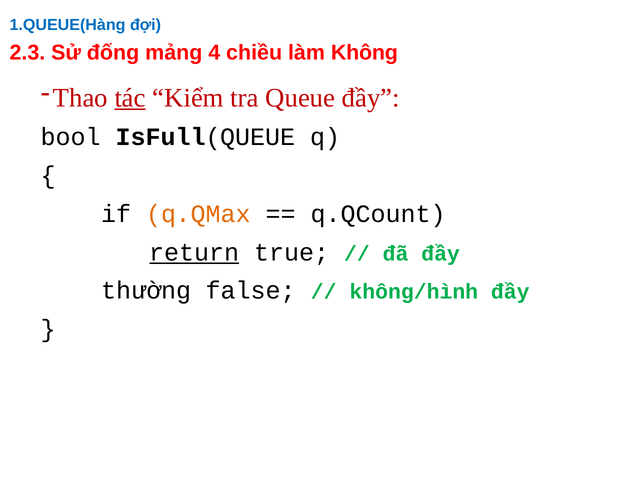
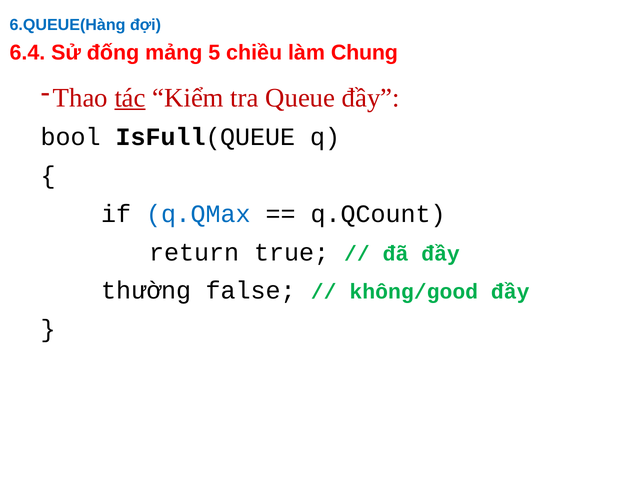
1.QUEUE(Hàng: 1.QUEUE(Hàng -> 6.QUEUE(Hàng (68, 25)
2.3: 2.3 -> 6.4 (27, 53)
4: 4 -> 5 (214, 53)
Không: Không -> Chung (364, 53)
q.QMax colour: orange -> blue (198, 214)
return underline: present -> none (194, 252)
không/hình: không/hình -> không/good (414, 292)
